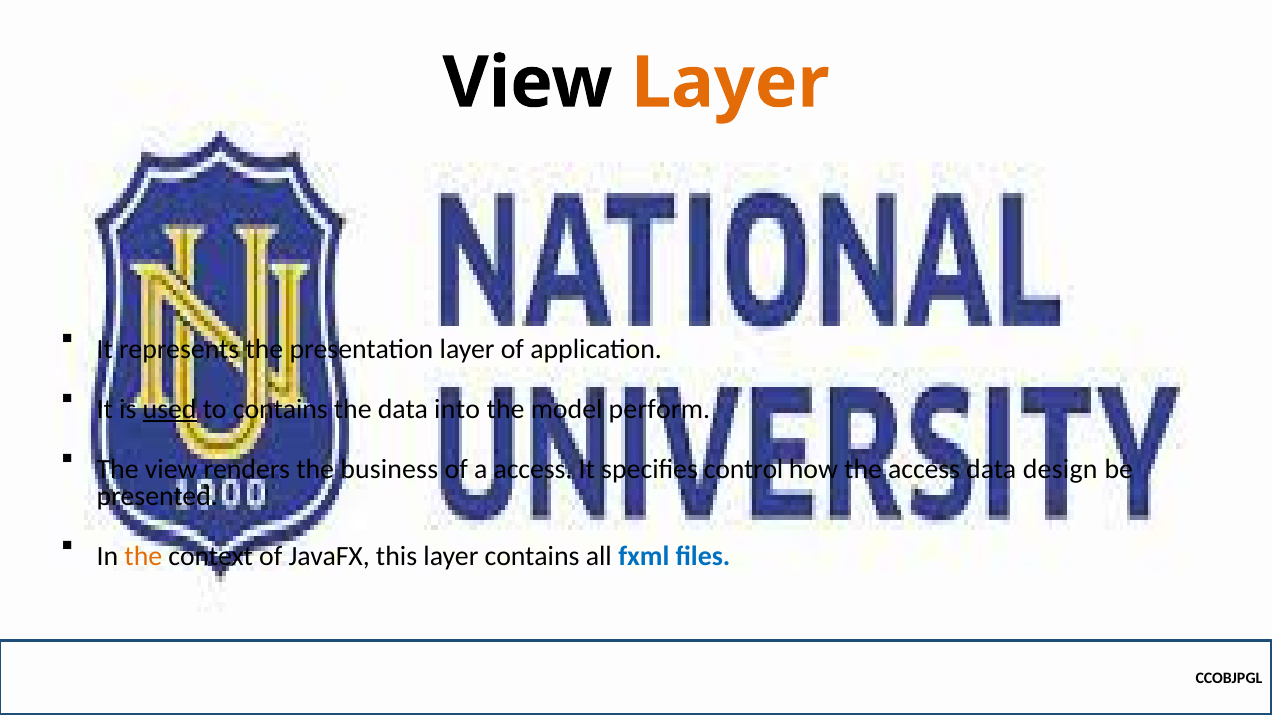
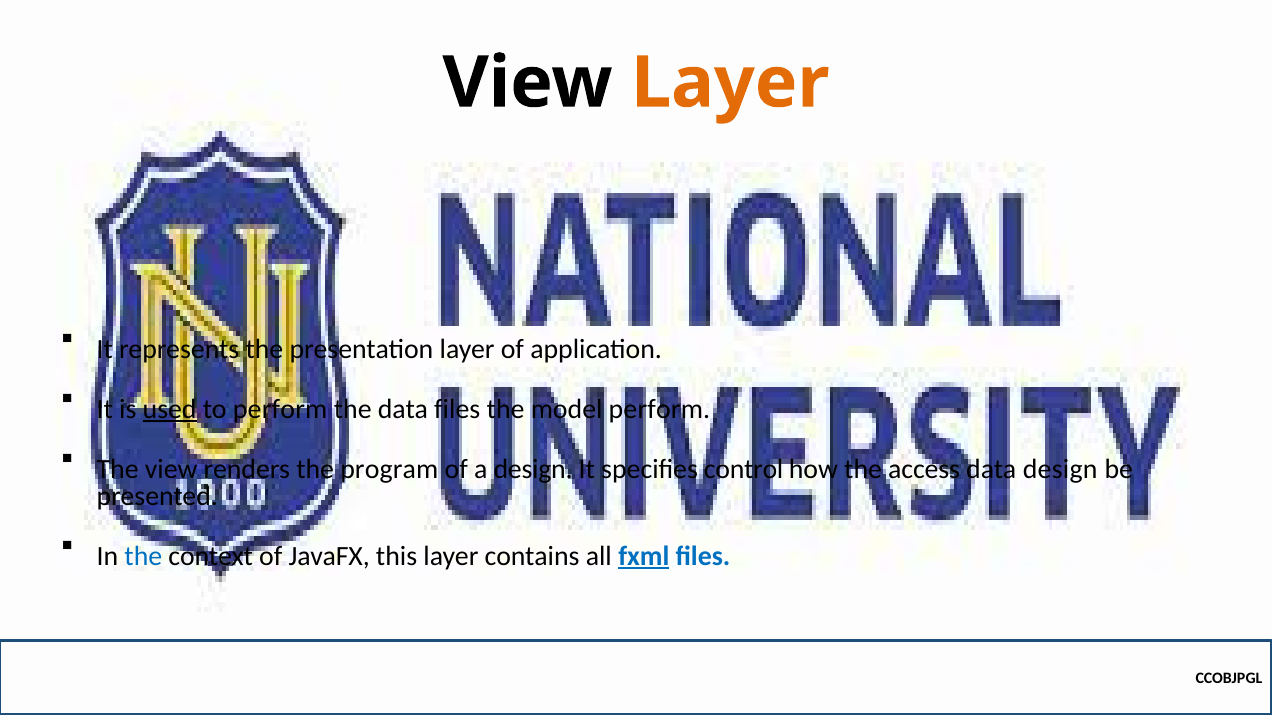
to contains: contains -> perform (280, 409)
data into: into -> files (457, 409)
business: business -> program (389, 470)
a access: access -> design (533, 470)
the colour: orange -> blue (143, 556)
fxml underline: none -> present (644, 556)
